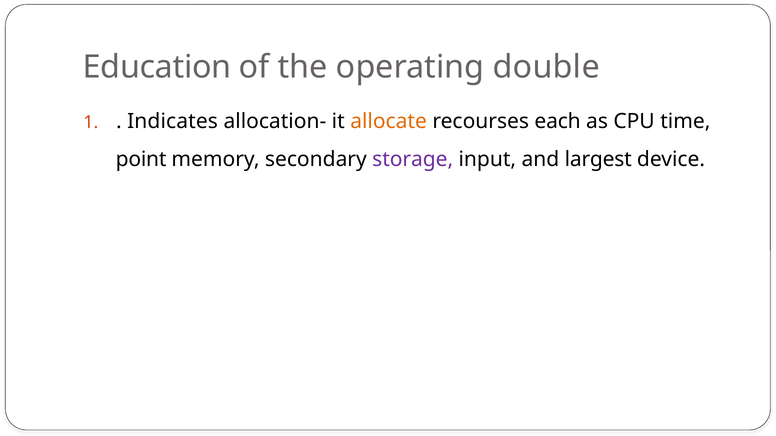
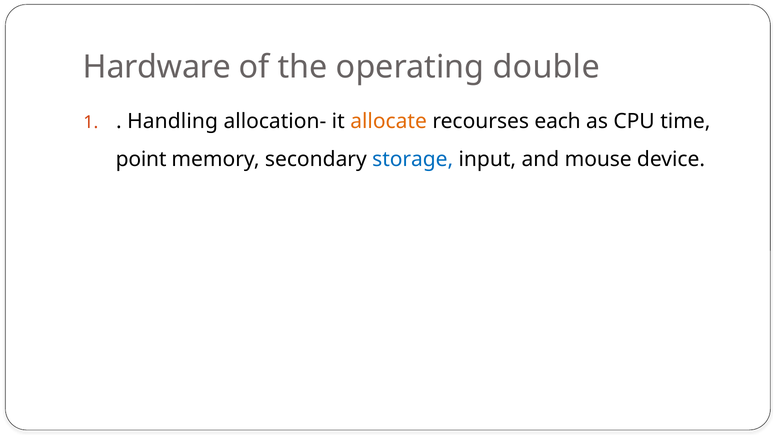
Education: Education -> Hardware (157, 67)
Indicates: Indicates -> Handling (173, 122)
storage colour: purple -> blue (413, 160)
largest: largest -> mouse (598, 160)
